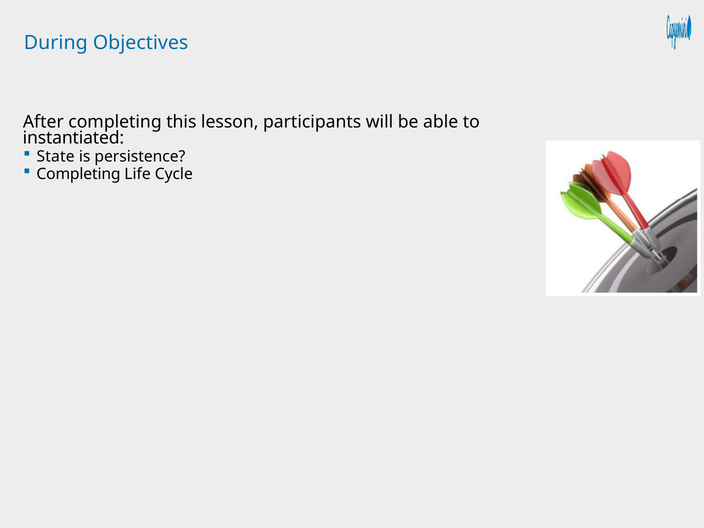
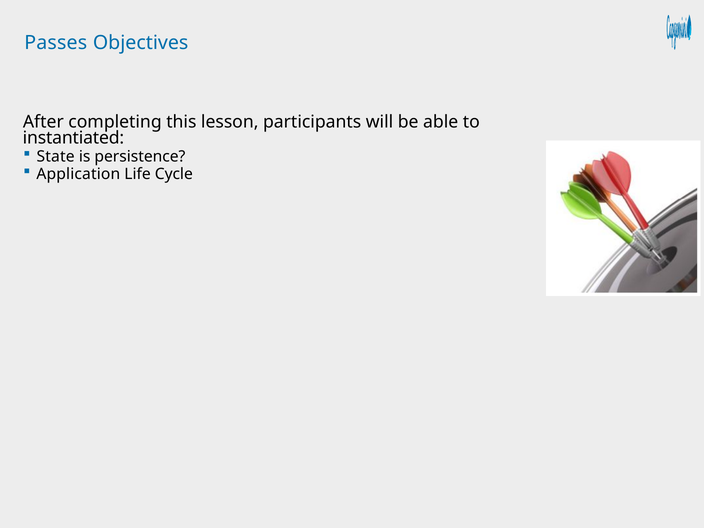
During: During -> Passes (56, 43)
Completing: Completing -> Application (78, 174)
